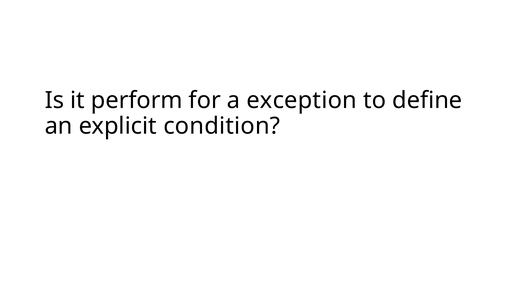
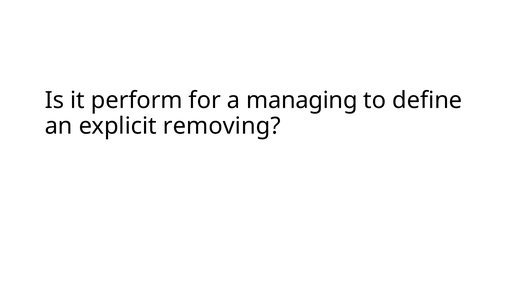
exception: exception -> managing (302, 101)
condition: condition -> removing (222, 126)
